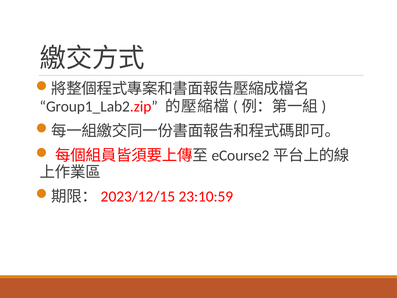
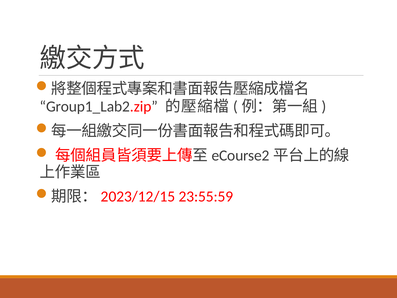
23:10:59: 23:10:59 -> 23:55:59 (206, 196)
